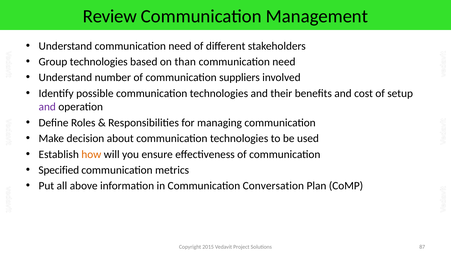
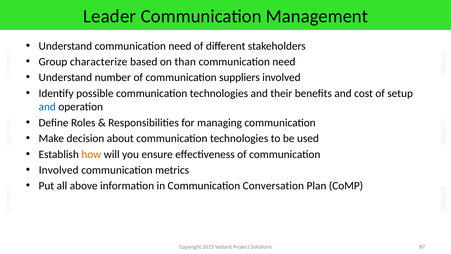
Review: Review -> Leader (110, 16)
Group technologies: technologies -> characterize (99, 62)
and colour: purple -> blue (47, 107)
Specified: Specified -> Involved (59, 170)
